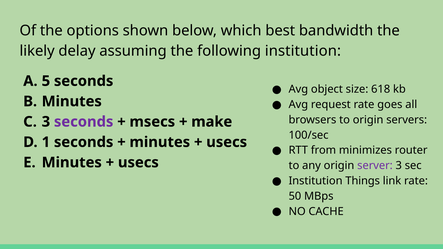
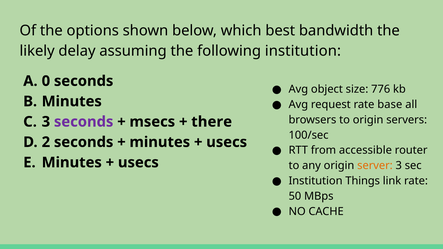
5: 5 -> 0 (46, 81)
618: 618 -> 776 (381, 89)
goes: goes -> base (390, 105)
make: make -> there (212, 122)
1: 1 -> 2 (46, 142)
minimizes: minimizes -> accessible (365, 150)
server colour: purple -> orange (375, 166)
